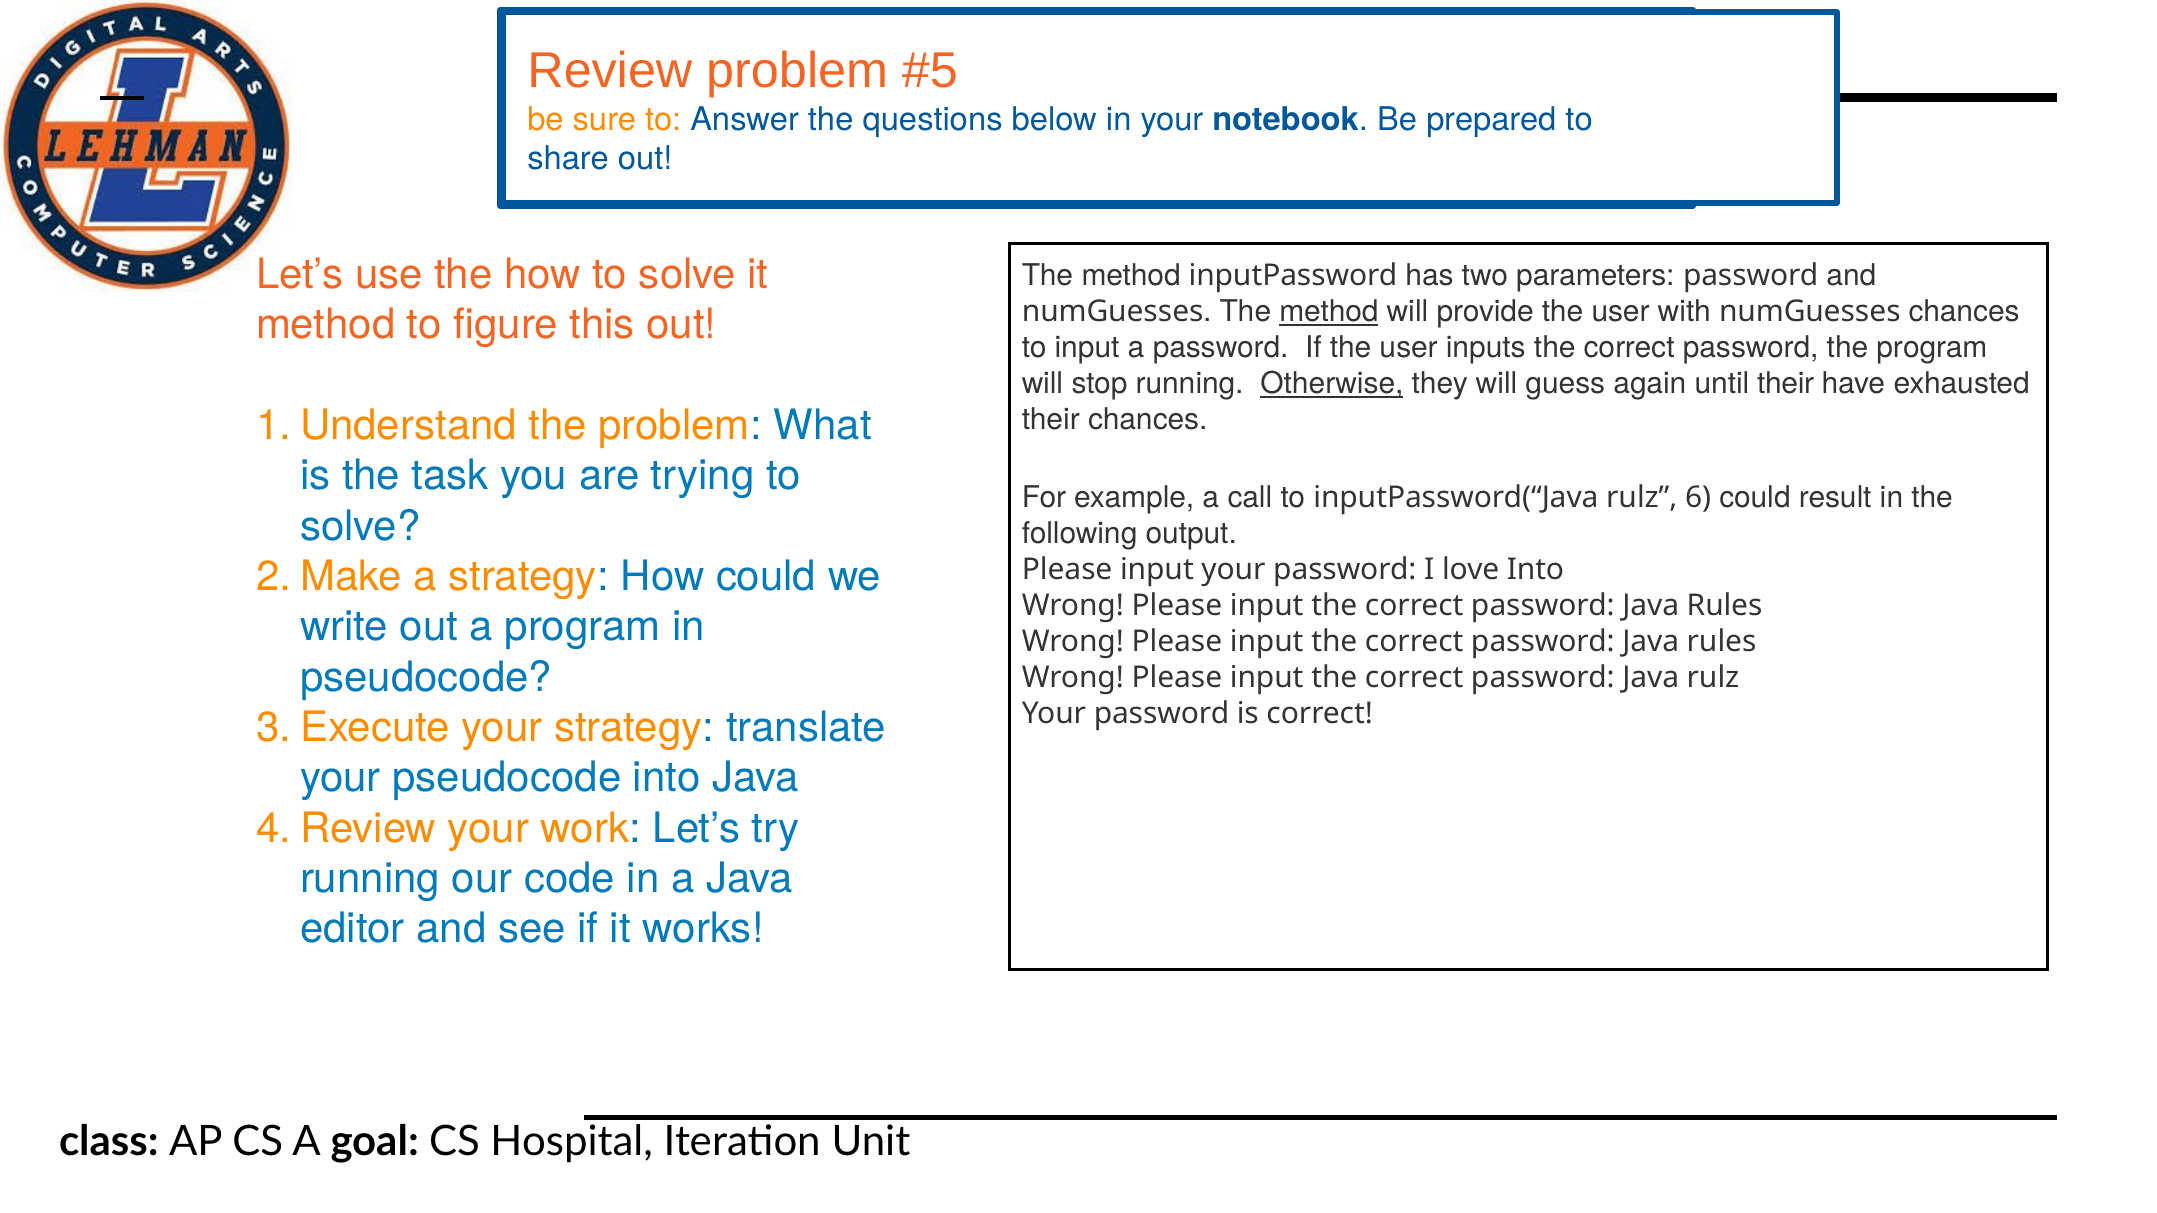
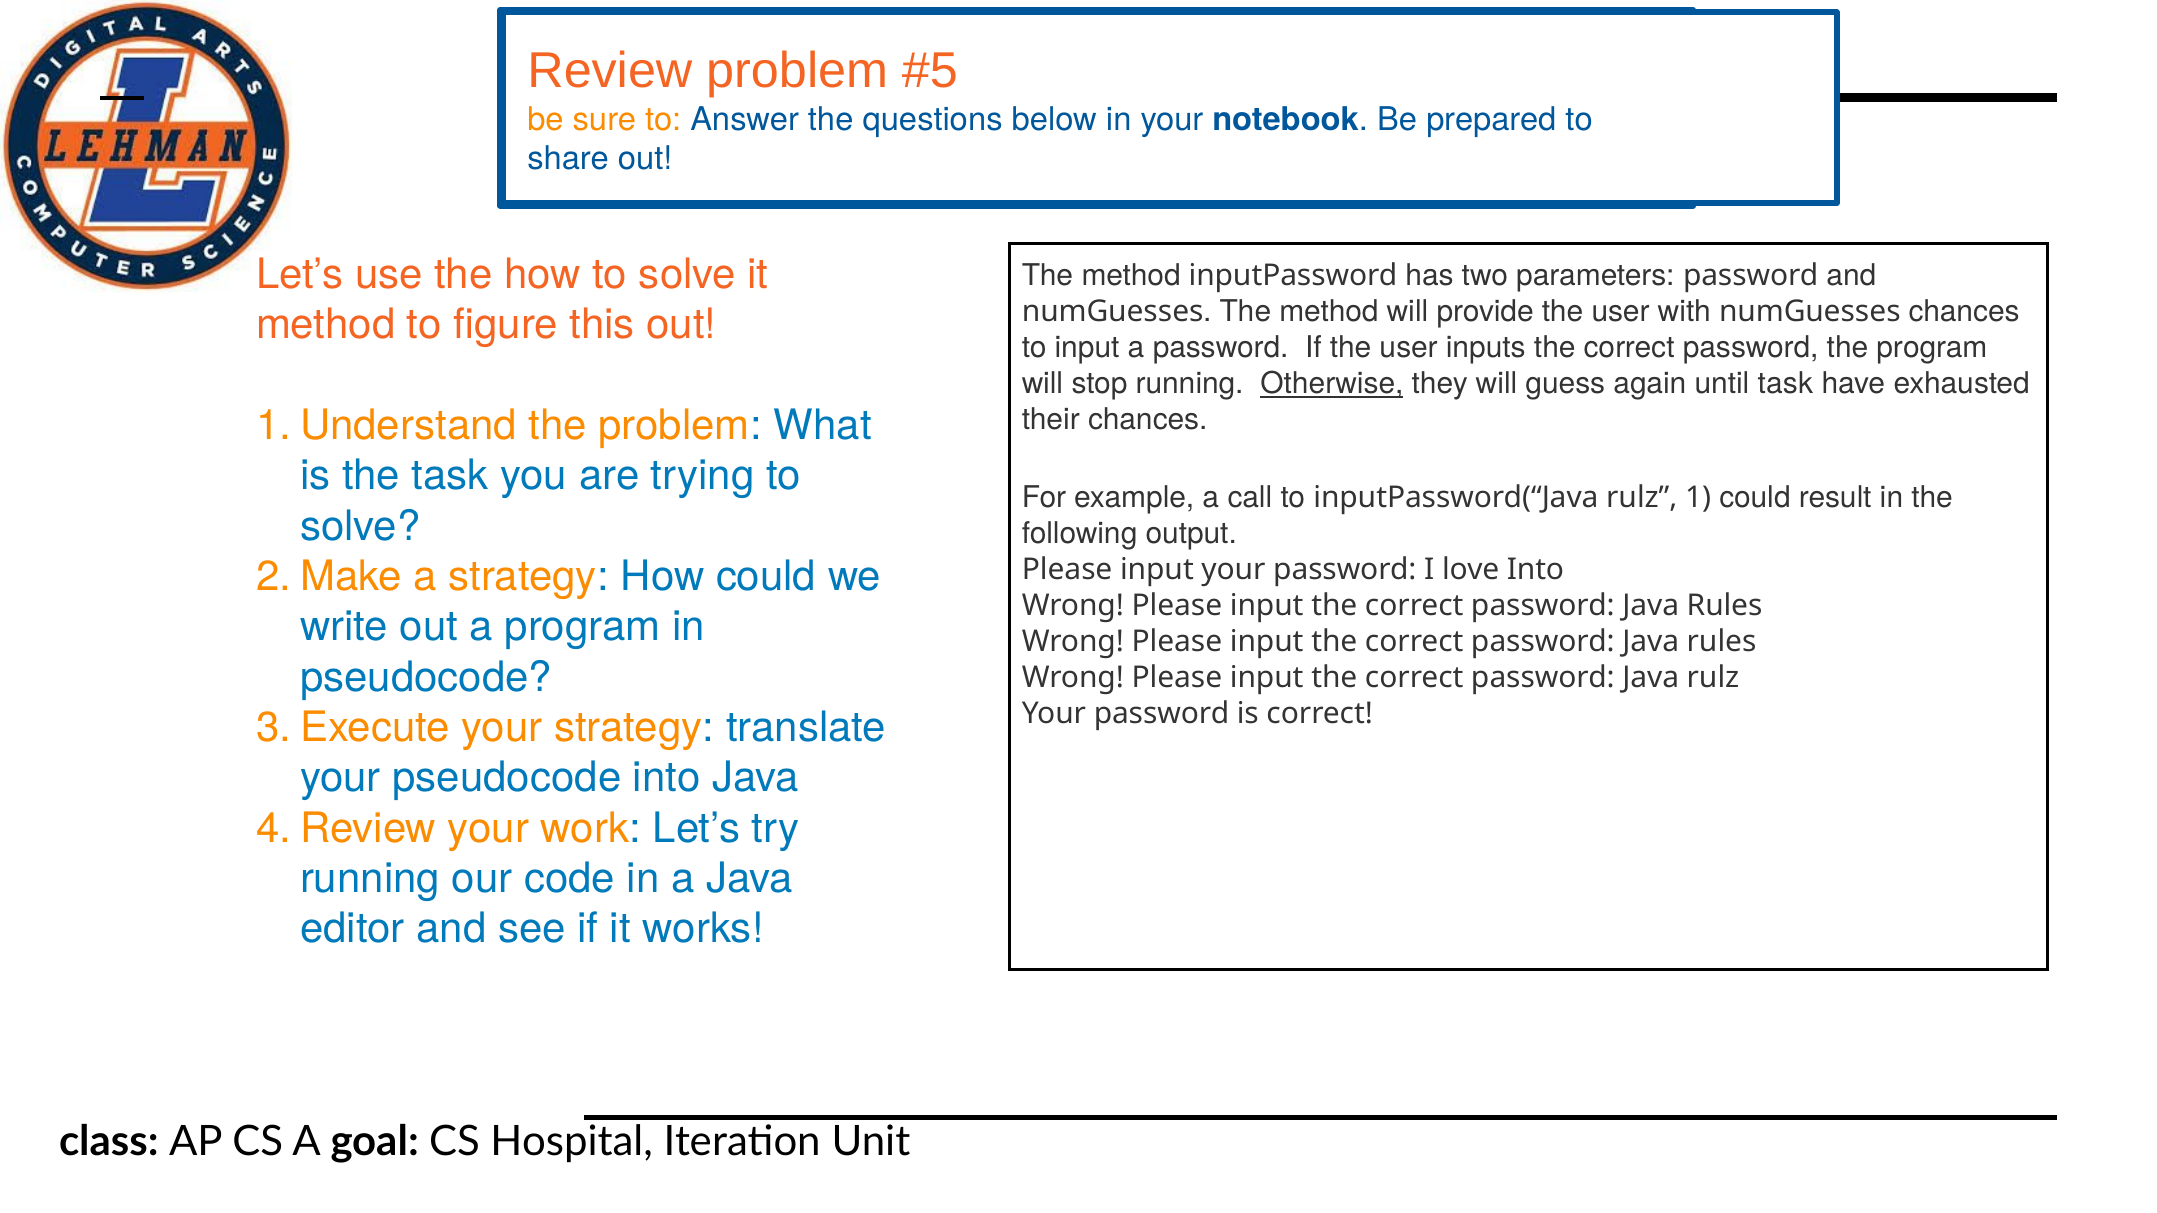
method underline: present -> none (1329, 312)
until their: their -> task (1785, 384)
6: 6 -> 1 (1698, 498)
